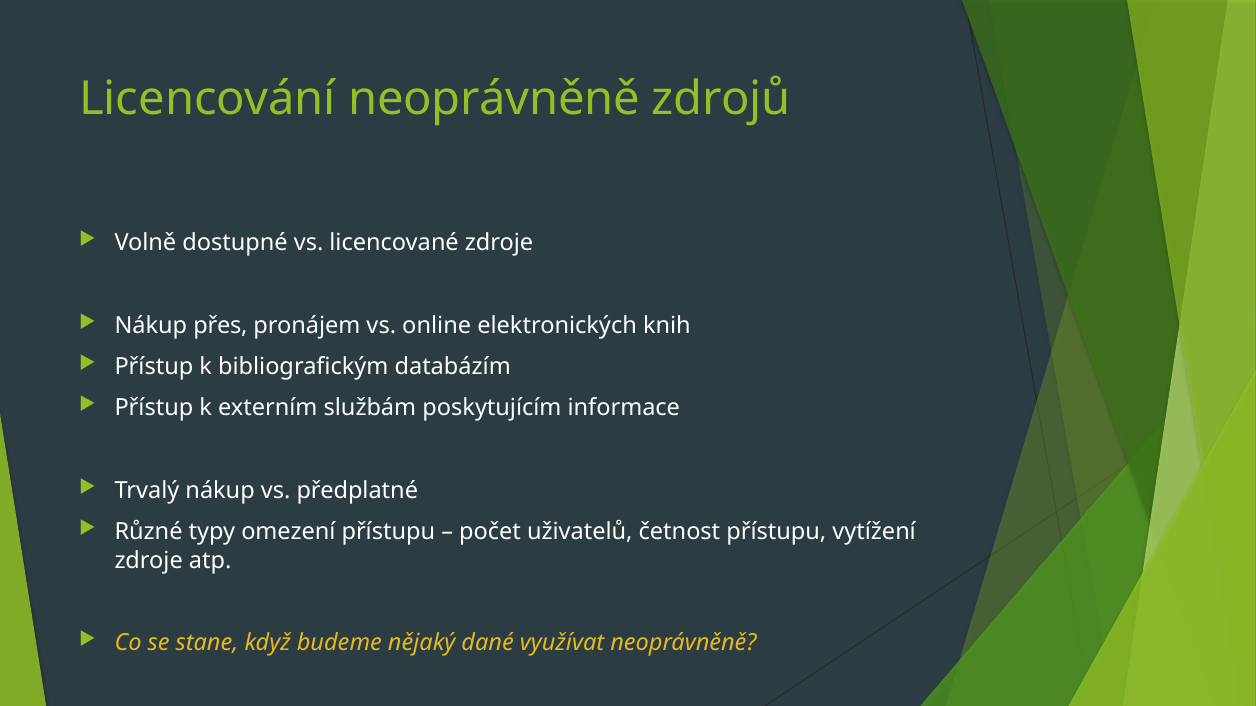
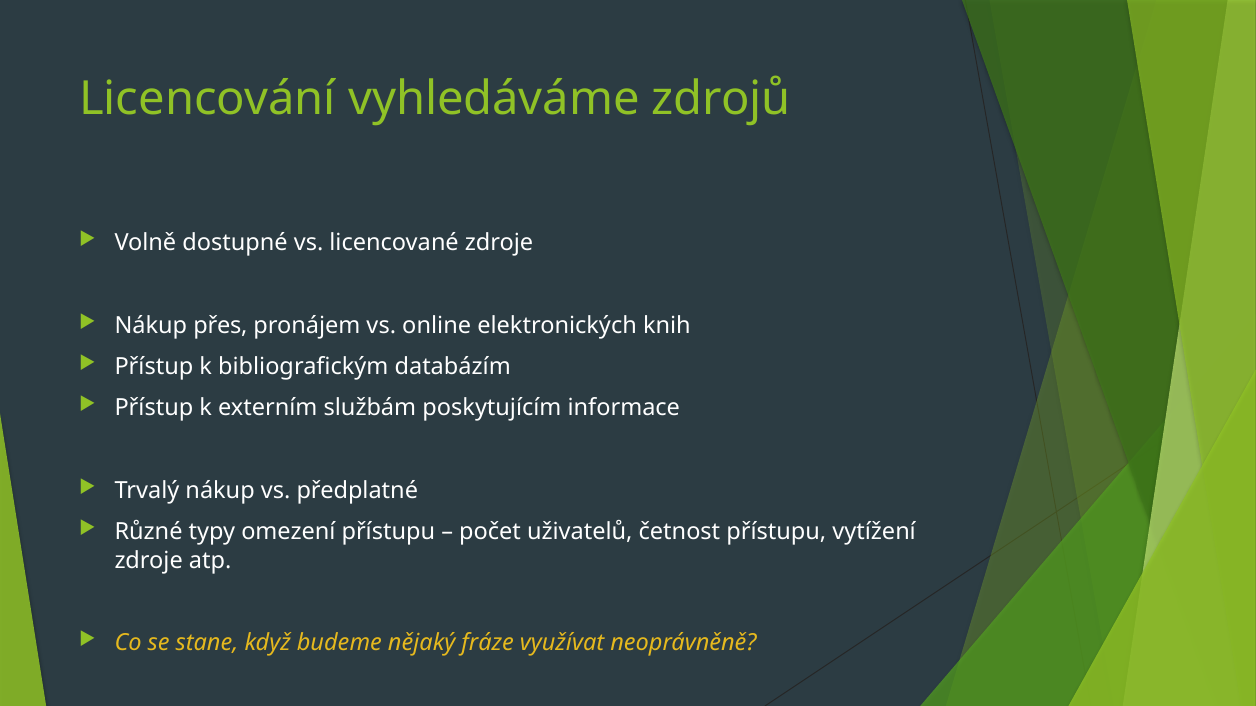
Licencování neoprávněně: neoprávněně -> vyhledáváme (494, 99)
dané: dané -> fráze (488, 644)
